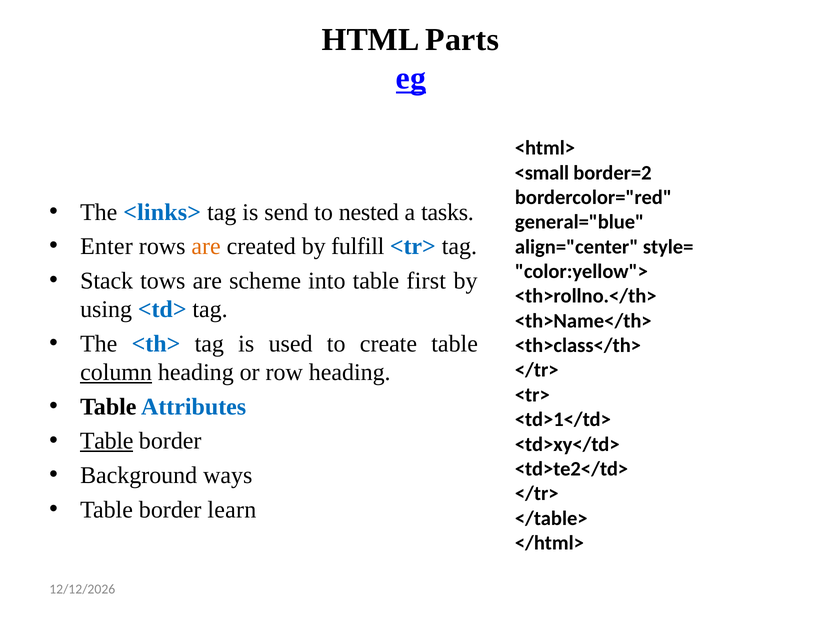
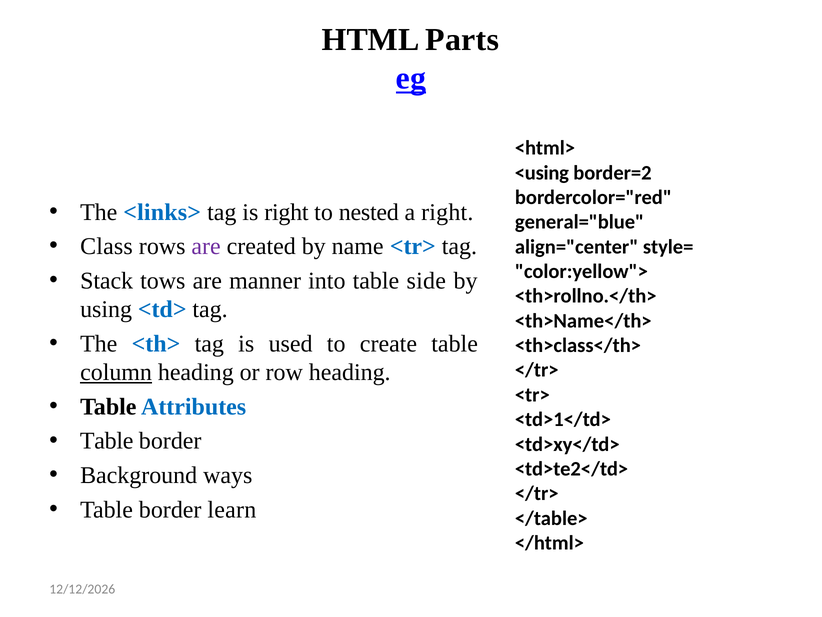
<small: <small -> <using (542, 173)
is send: send -> right (286, 212)
a tasks: tasks -> right (447, 212)
Enter: Enter -> Class (106, 246)
are colour: orange -> purple (206, 246)
fulfill: fulfill -> name (358, 246)
scheme: scheme -> manner (265, 280)
first: first -> side (426, 280)
Table underline: present -> none (107, 441)
